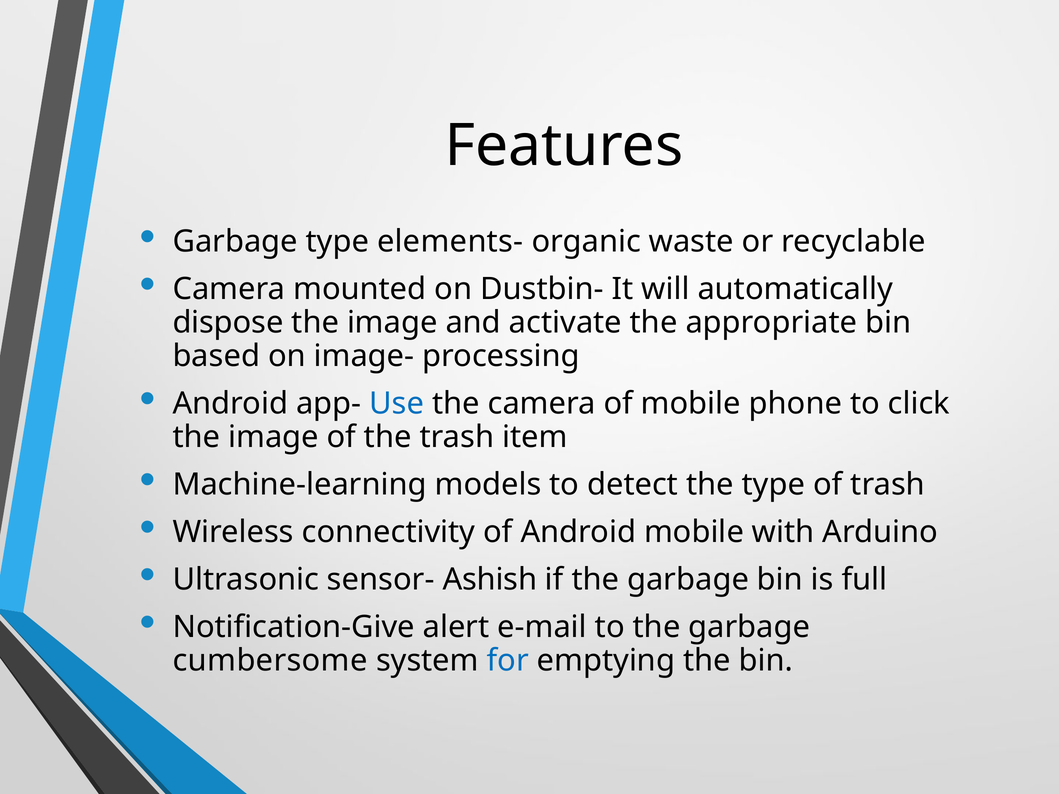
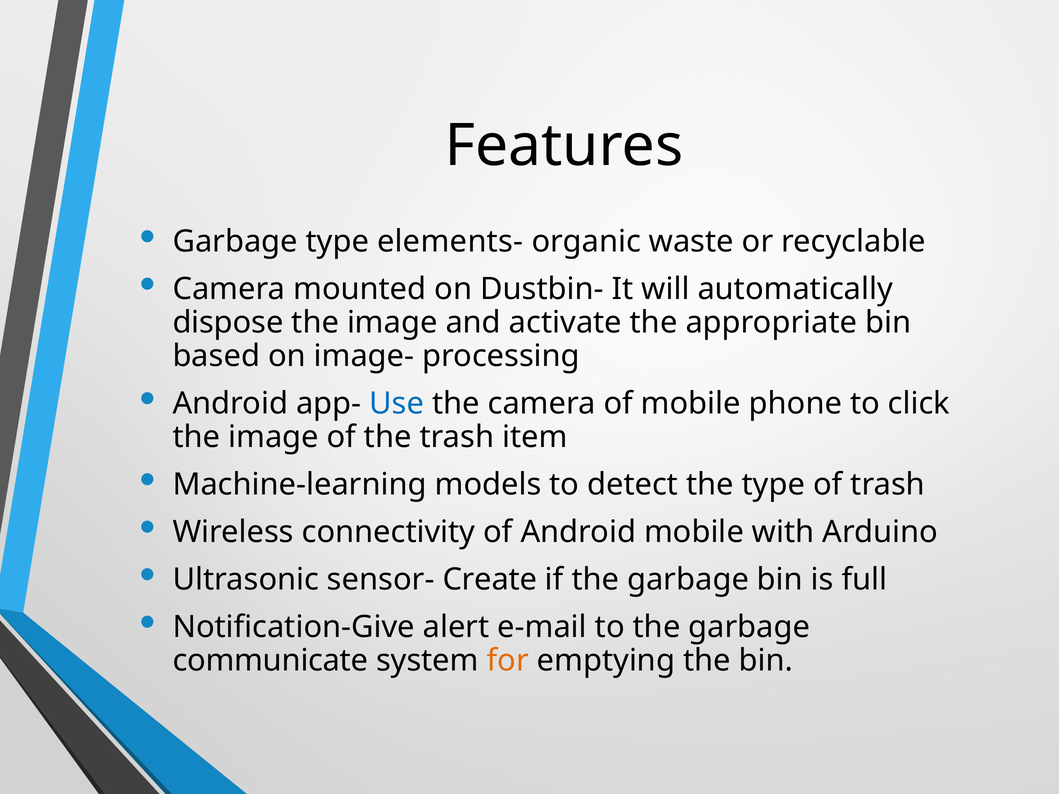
Ashish: Ashish -> Create (490, 580)
cumbersome: cumbersome -> communicate (270, 661)
for colour: blue -> orange (508, 661)
